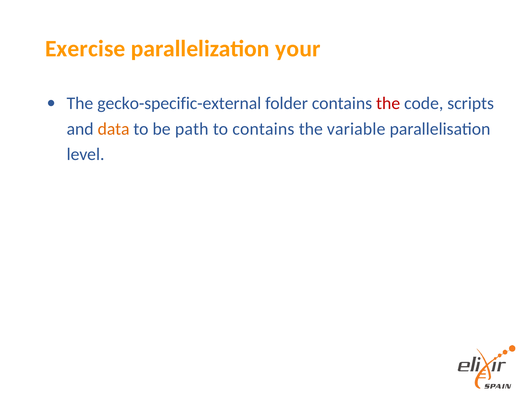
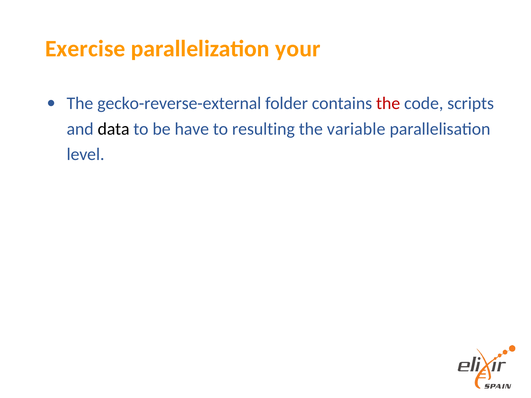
gecko-specific-external: gecko-specific-external -> gecko-reverse-external (179, 103)
data colour: orange -> black (114, 129)
path: path -> have (192, 129)
to contains: contains -> resulting (263, 129)
